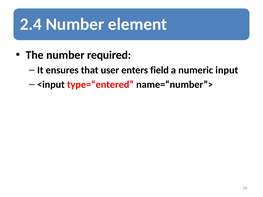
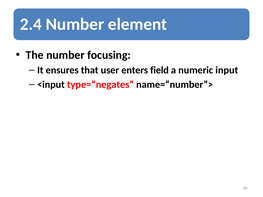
required: required -> focusing (109, 55)
type=“entered: type=“entered -> type=“negates (100, 85)
